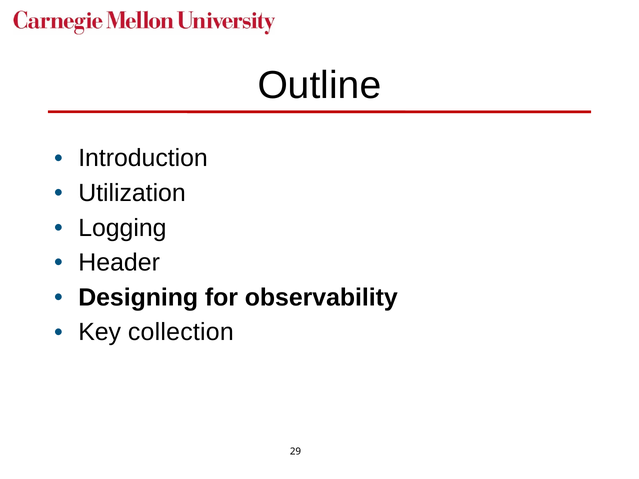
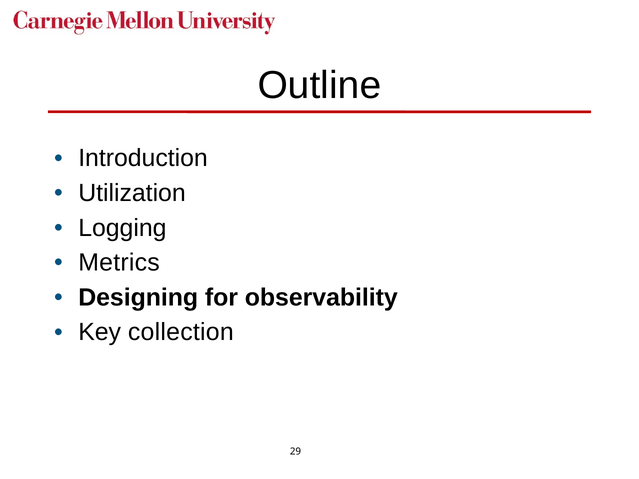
Header: Header -> Metrics (119, 263)
